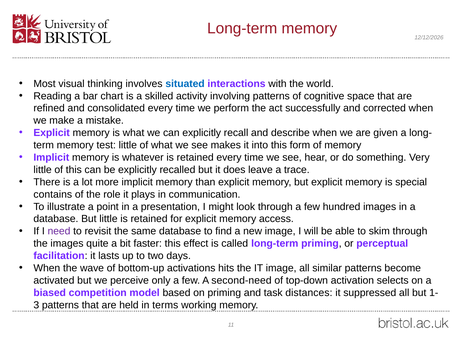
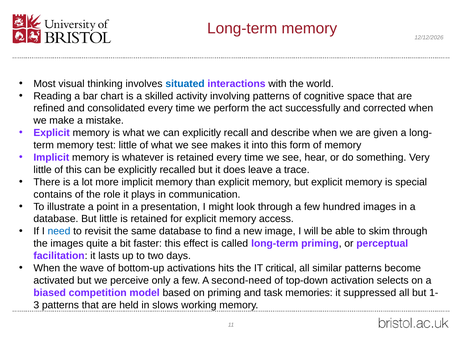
need colour: purple -> blue (59, 232)
IT image: image -> critical (281, 269)
distances: distances -> memories (309, 293)
terms: terms -> slows (165, 305)
